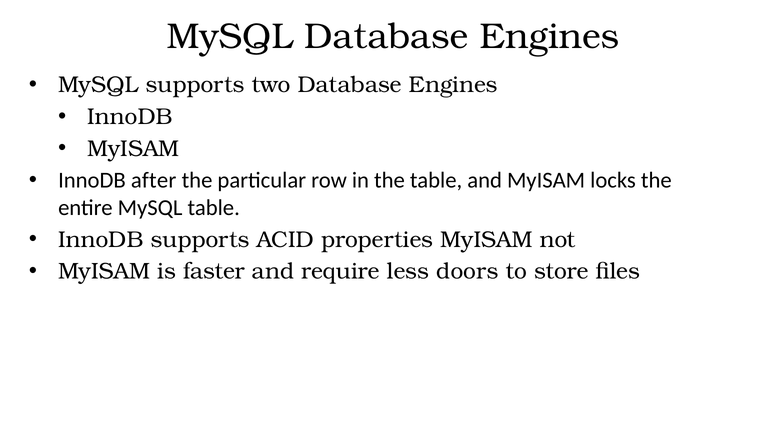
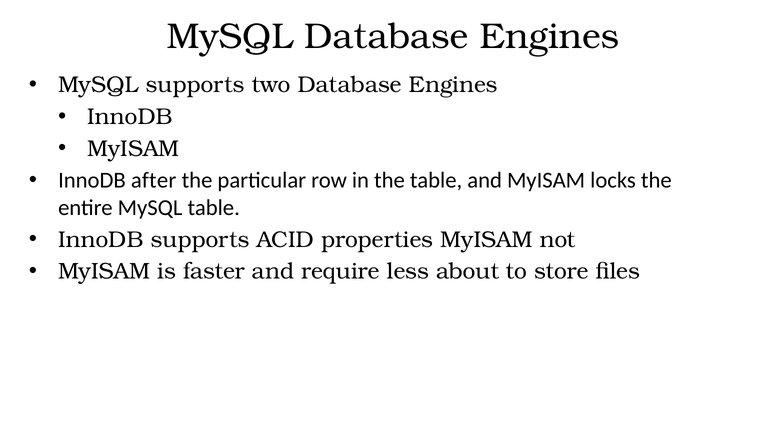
doors: doors -> about (468, 271)
